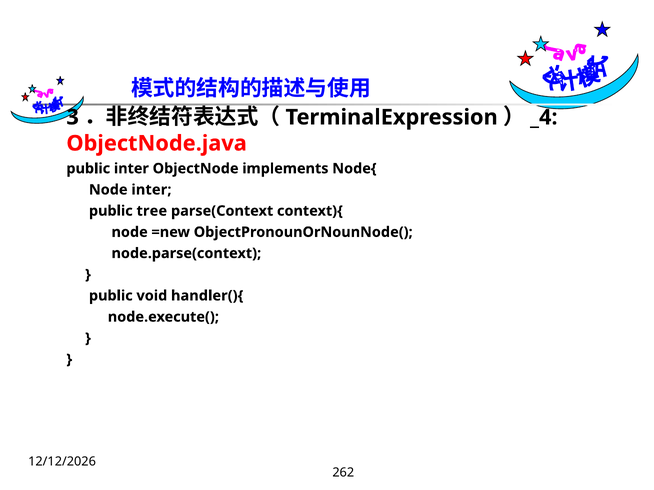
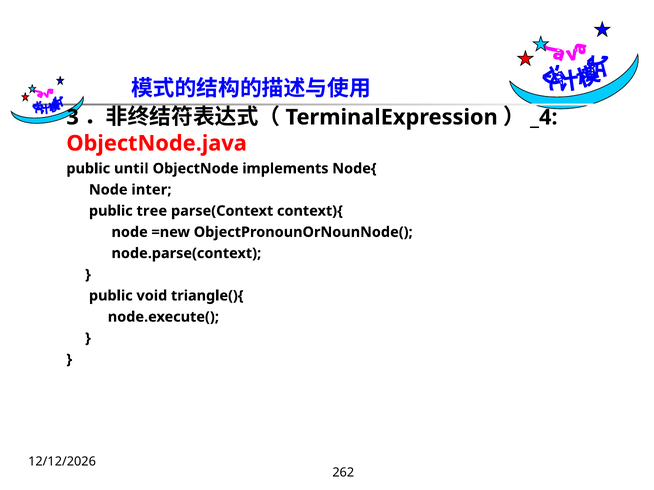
public inter: inter -> until (131, 169)
handler(){: handler(){ -> triangle(){ (207, 296)
